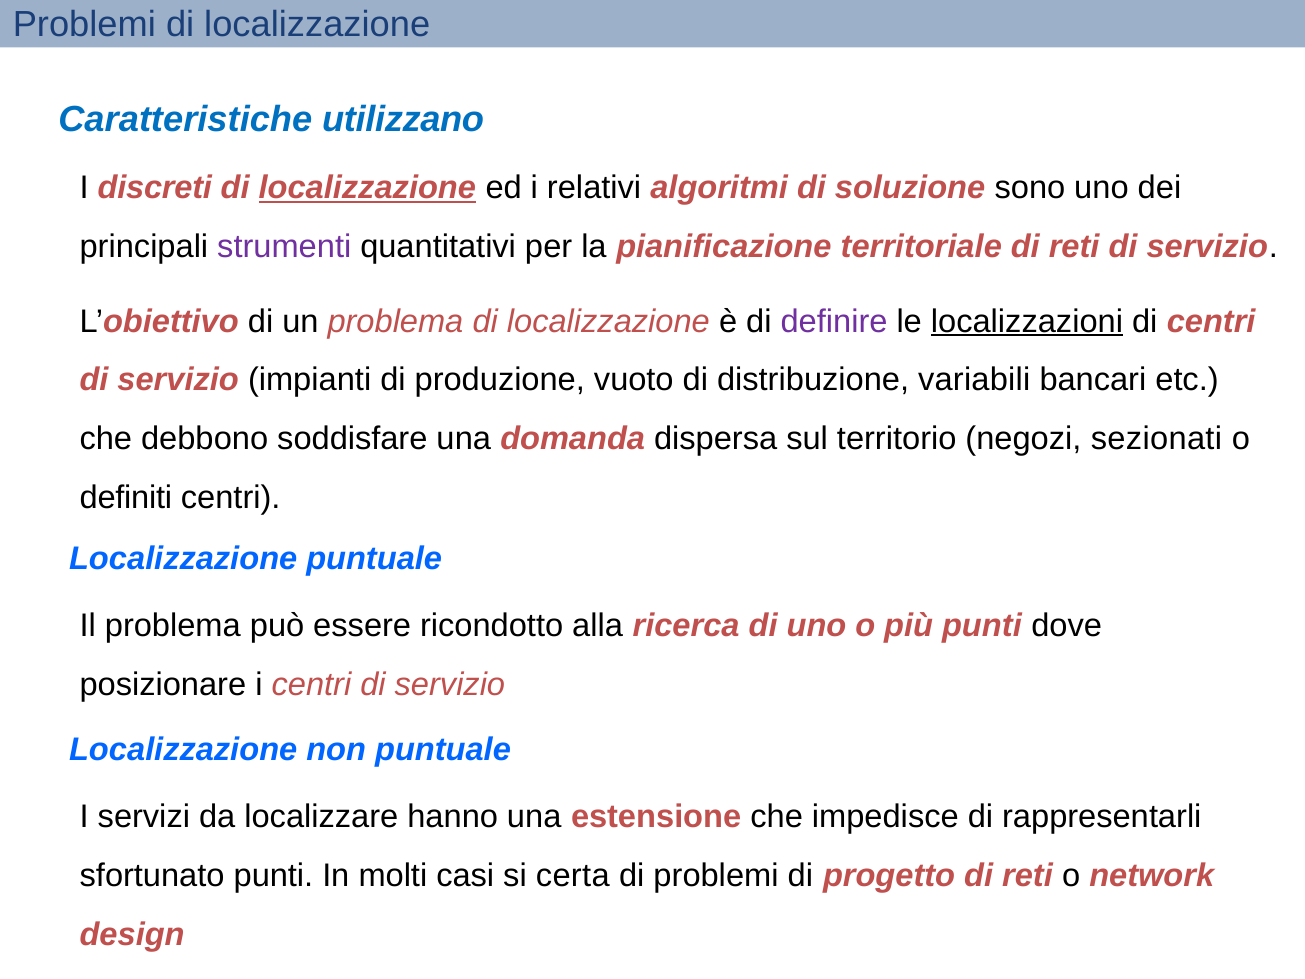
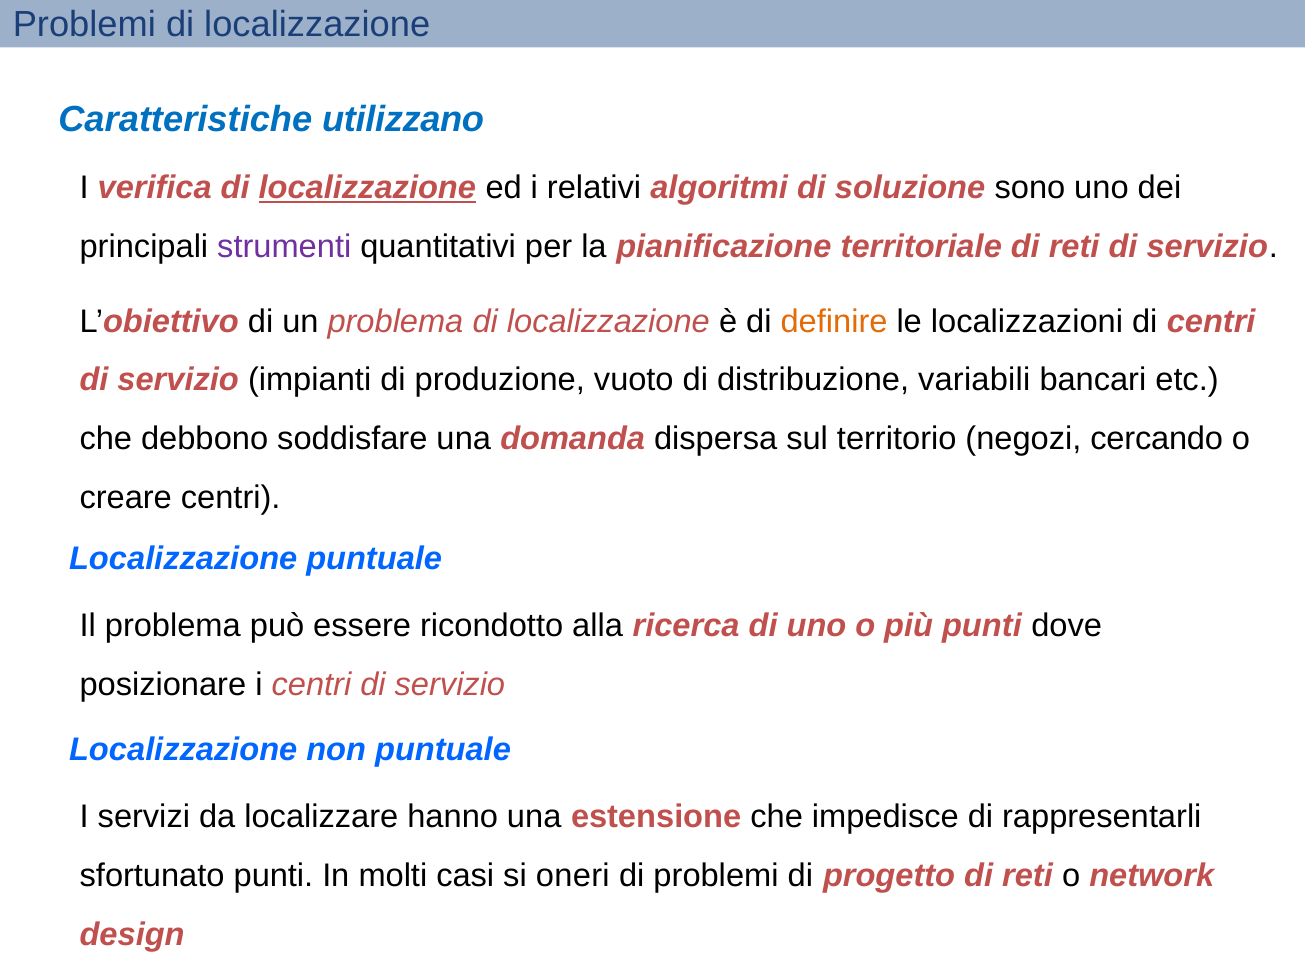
discreti: discreti -> verifica (155, 188)
definire colour: purple -> orange (834, 321)
localizzazioni underline: present -> none (1027, 321)
sezionati: sezionati -> cercando (1157, 439)
definiti: definiti -> creare (126, 497)
certa: certa -> oneri (573, 875)
